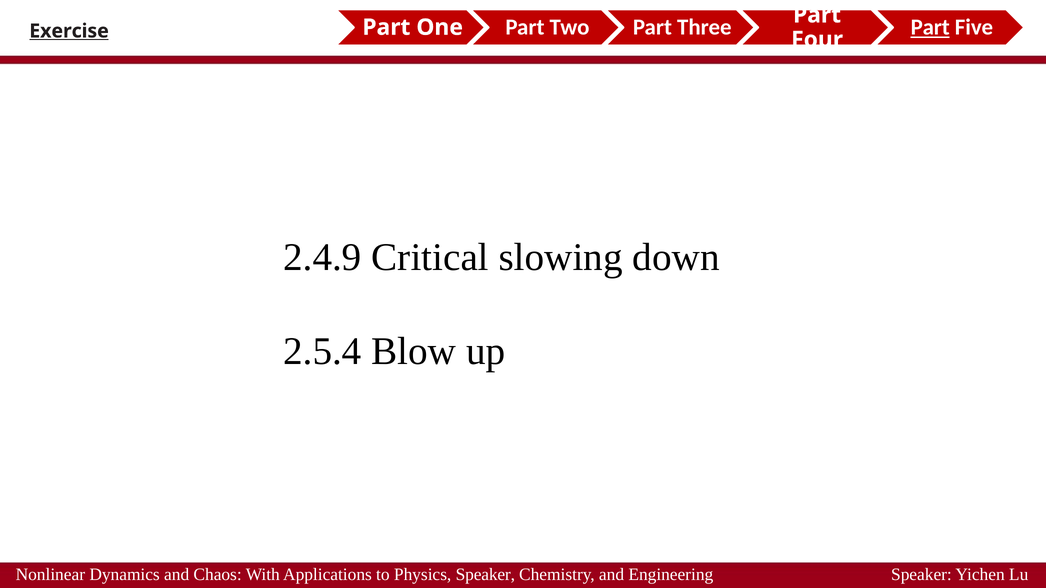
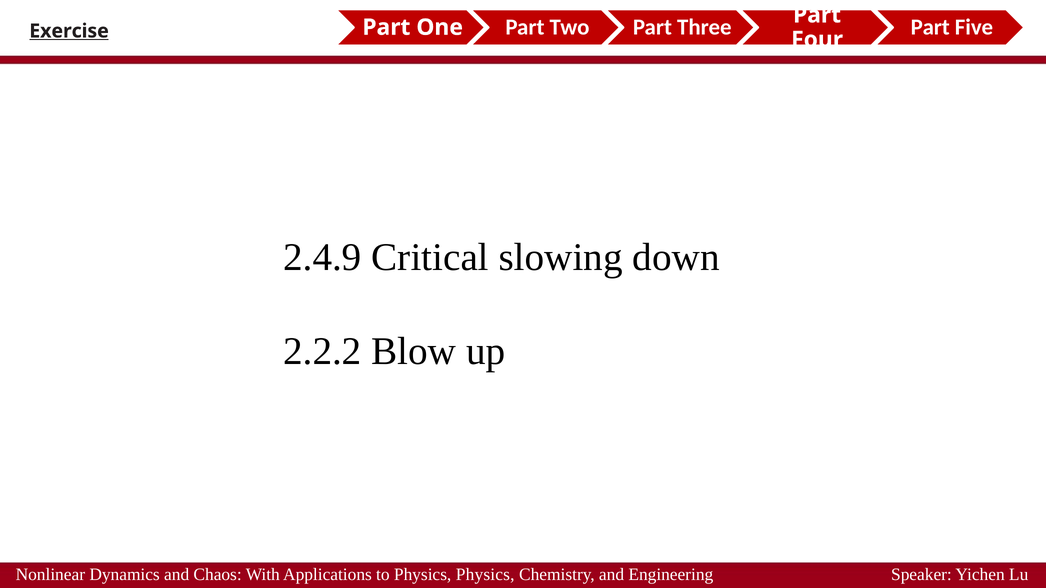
Part underline: present -> none (930, 27)
2.5.4: 2.5.4 -> 2.2.2 (322, 352)
Physics Speaker: Speaker -> Physics (485, 575)
